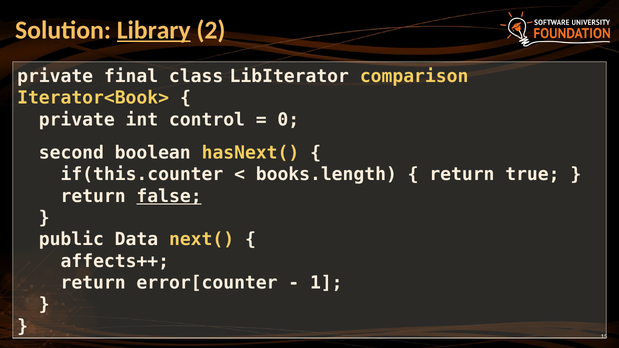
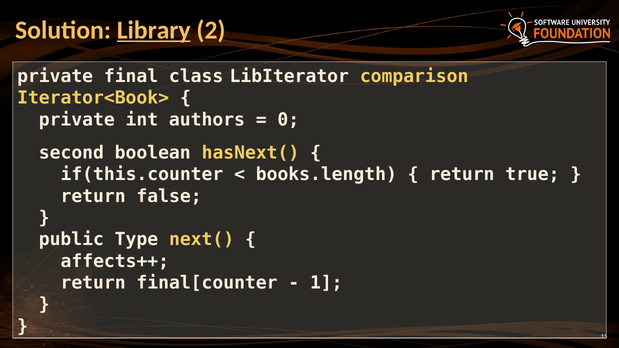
control: control -> authors (207, 120)
false underline: present -> none (169, 196)
Data: Data -> Type (136, 240)
error[counter: error[counter -> final[counter (207, 283)
